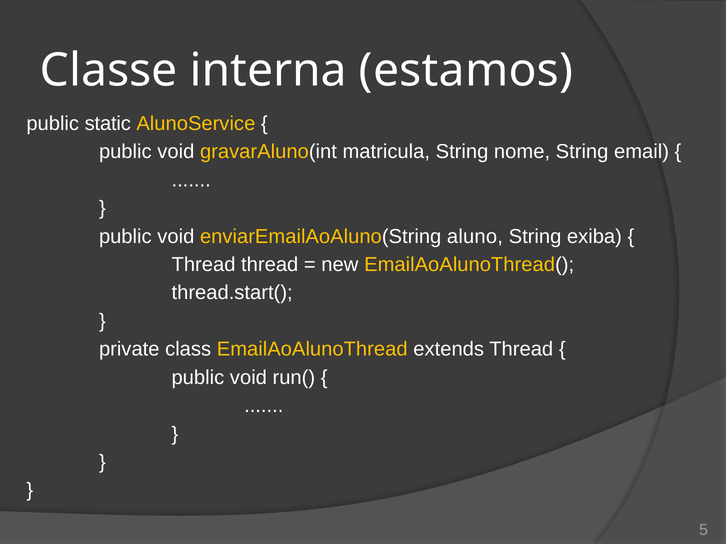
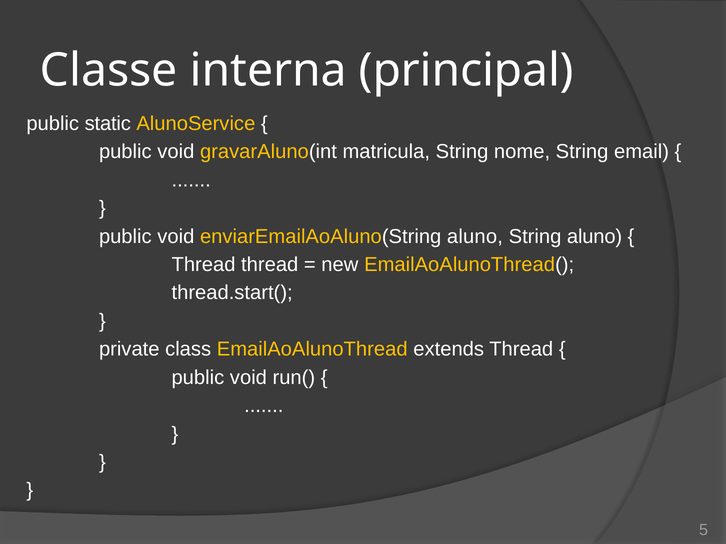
estamos: estamos -> principal (466, 70)
String exiba: exiba -> aluno (595, 237)
